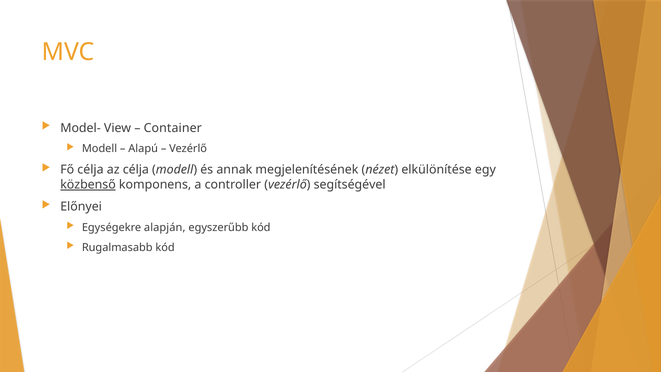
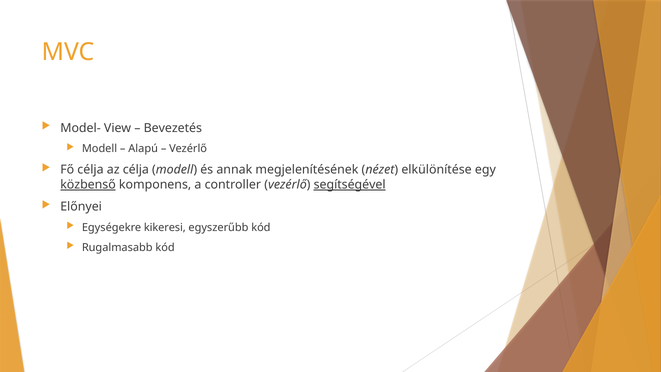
Container: Container -> Bevezetés (173, 128)
segítségével underline: none -> present (350, 185)
alapján: alapján -> kikeresi (165, 227)
